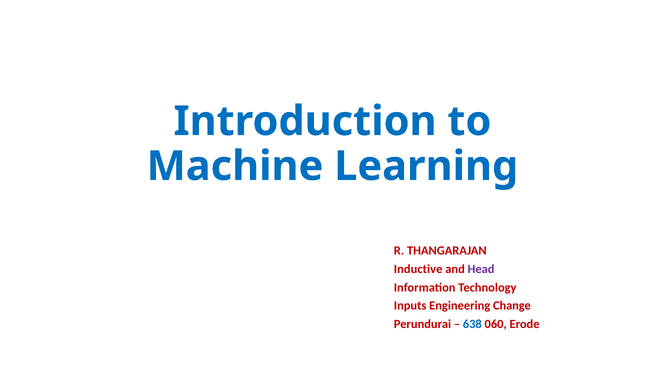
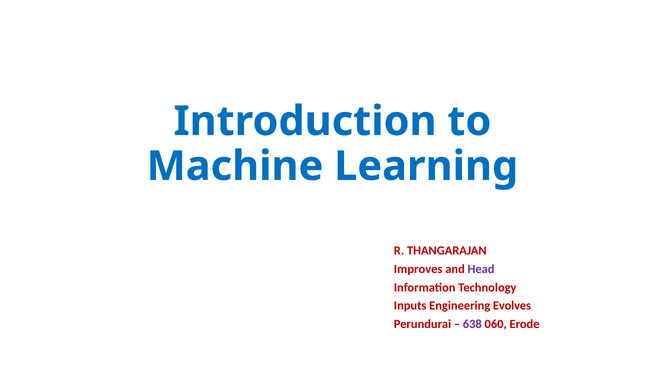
Inductive: Inductive -> Improves (418, 269)
Change: Change -> Evolves (512, 306)
638 colour: blue -> purple (472, 324)
